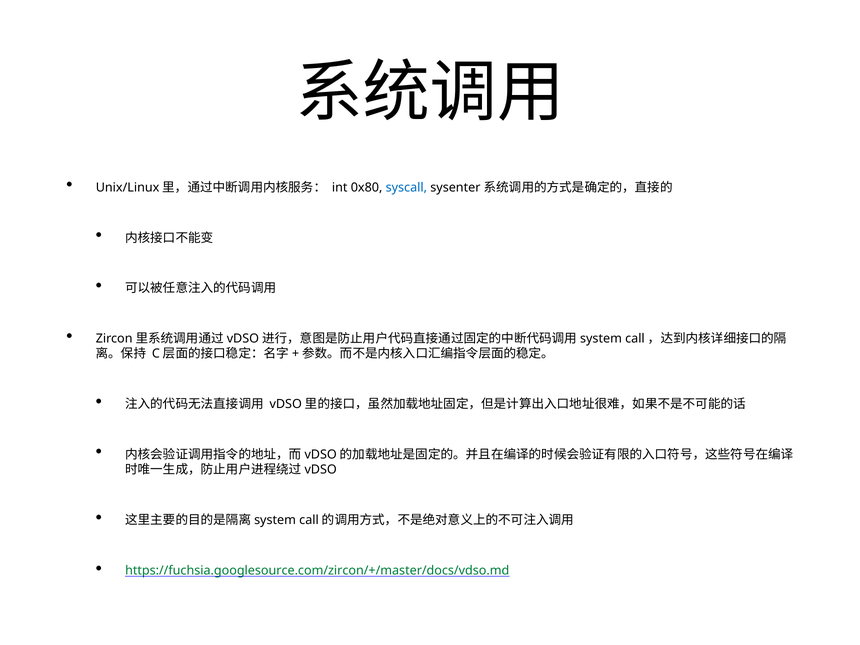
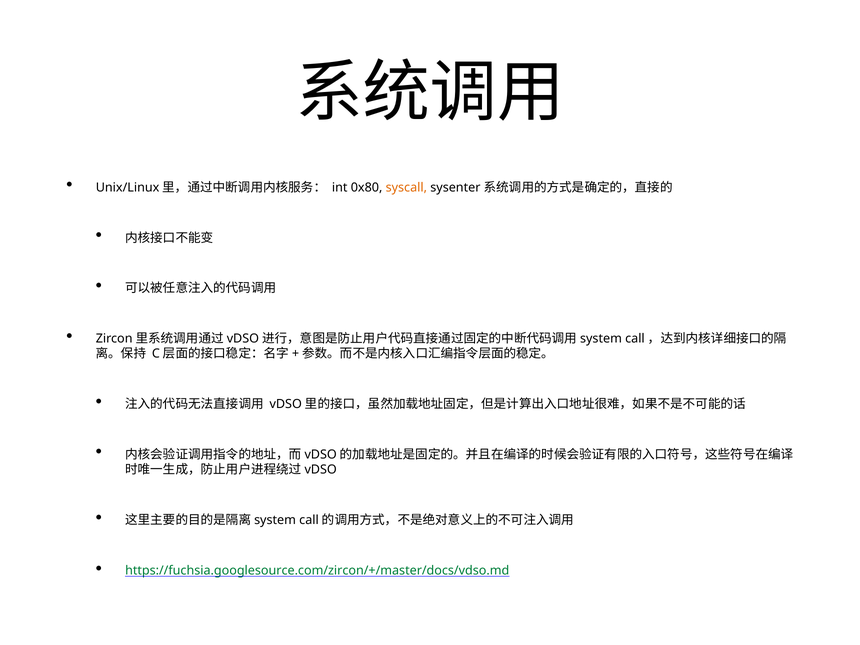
syscall colour: blue -> orange (406, 187)
